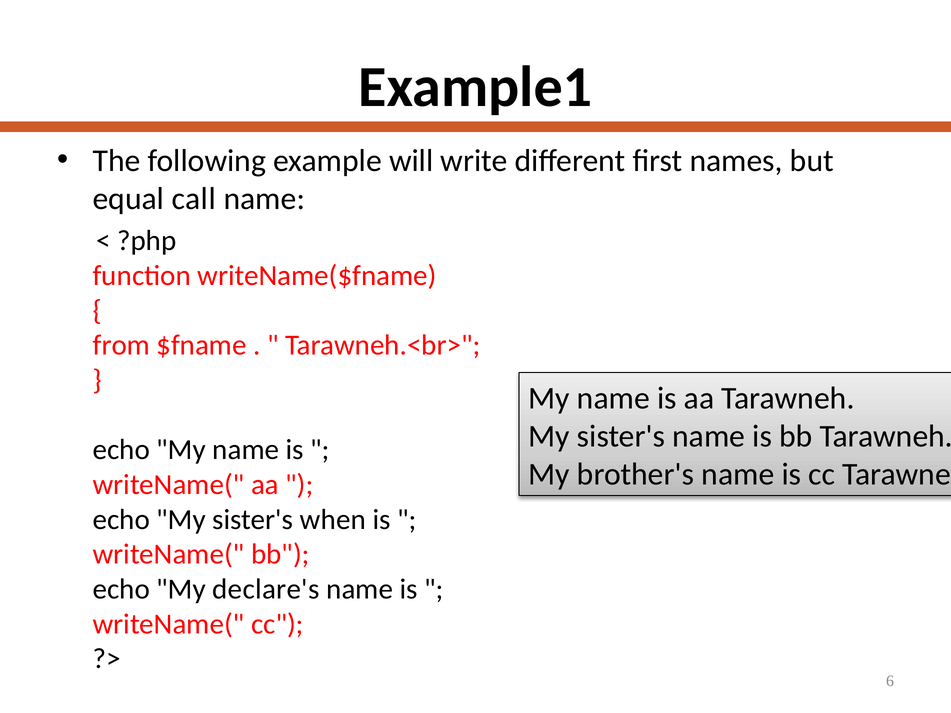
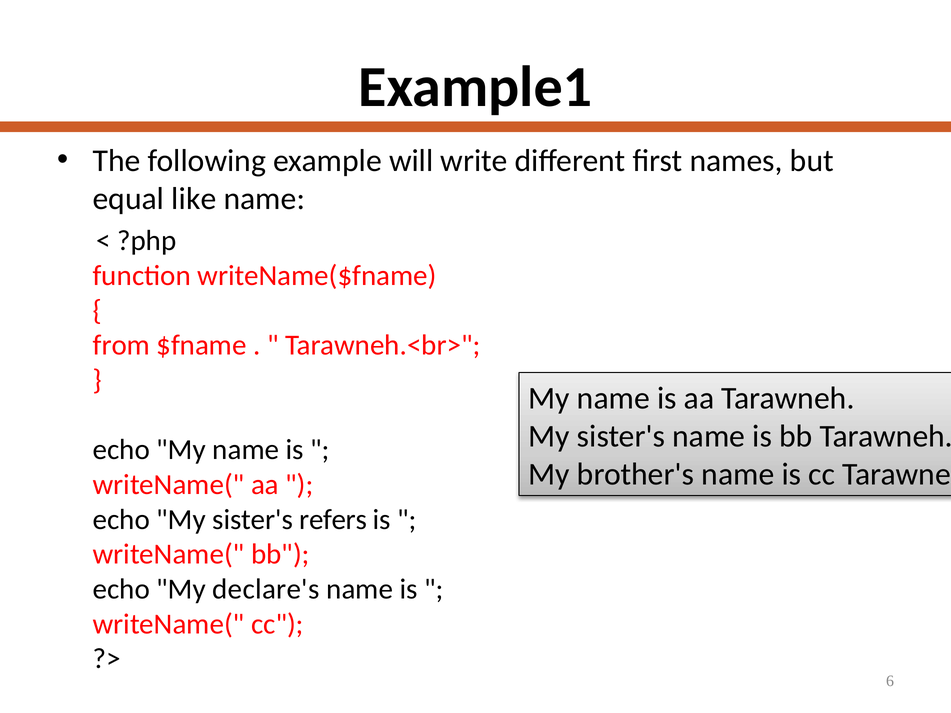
call: call -> like (194, 199)
when: when -> refers (333, 520)
